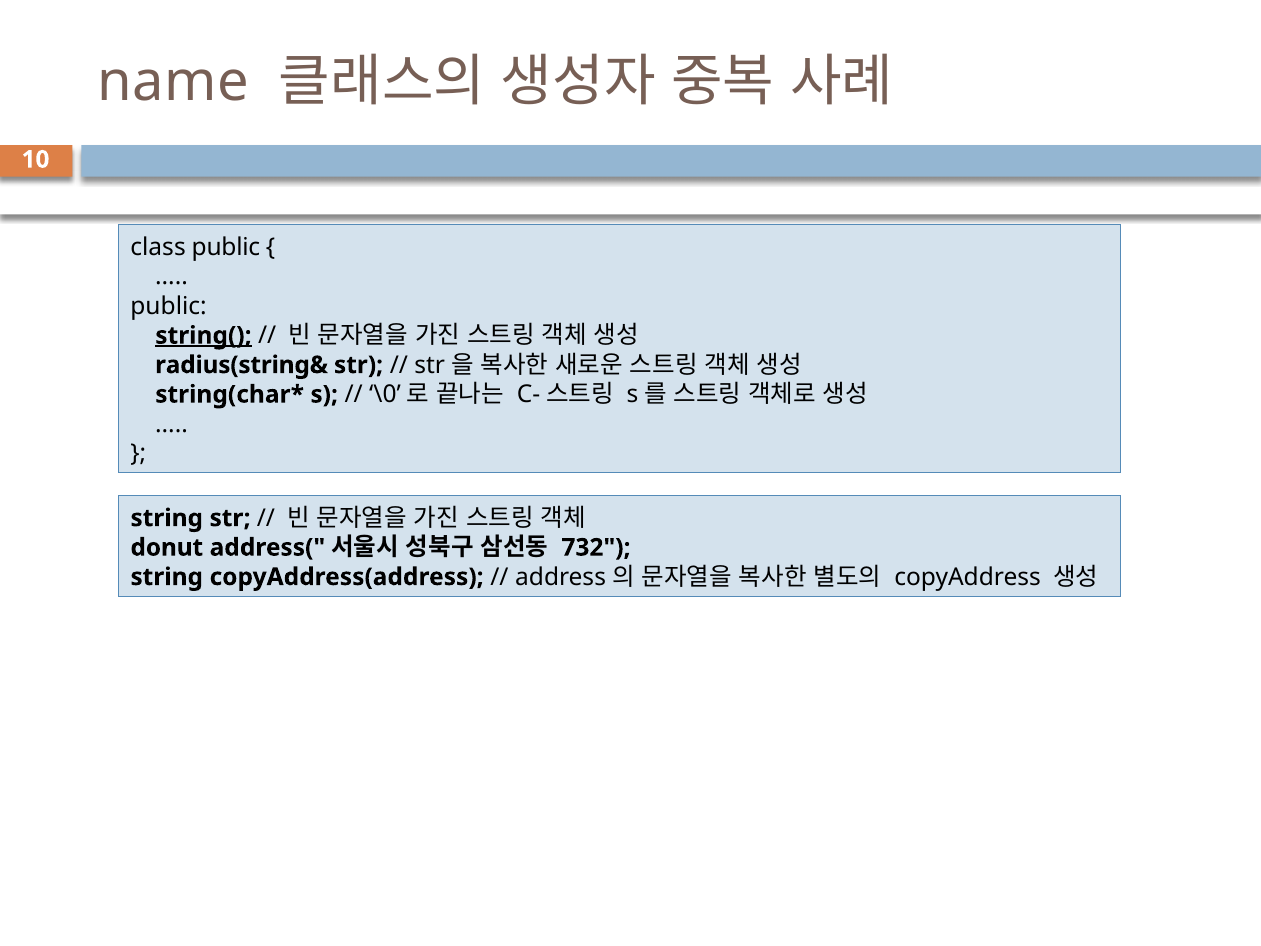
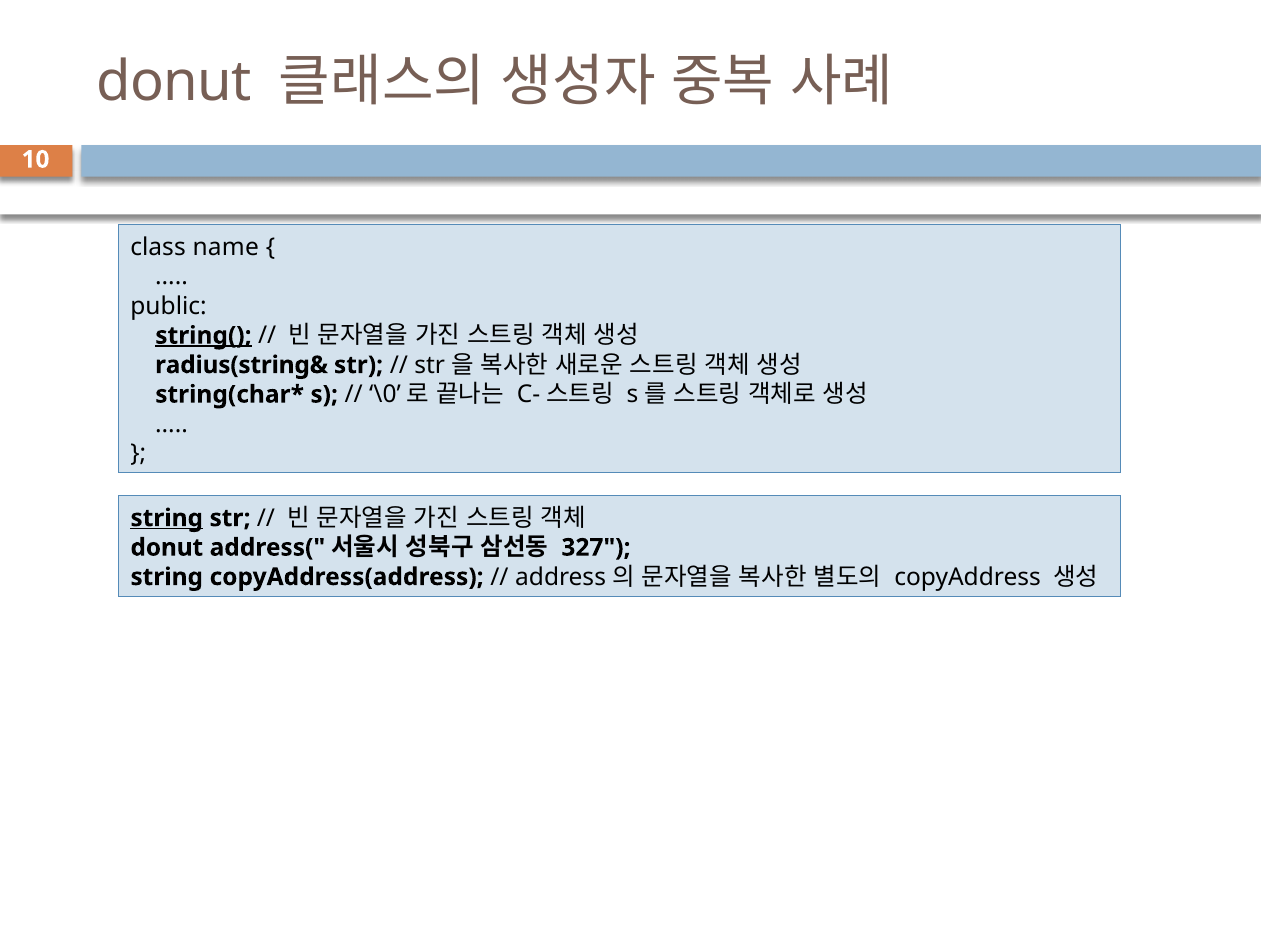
name: name -> donut (174, 82)
class public: public -> name (226, 247)
string underline: none -> present (167, 518)
732: 732 -> 327 (596, 547)
